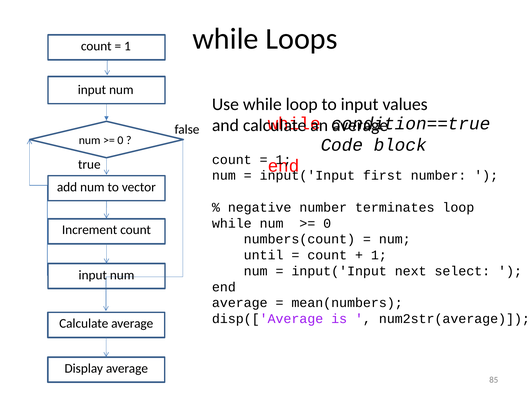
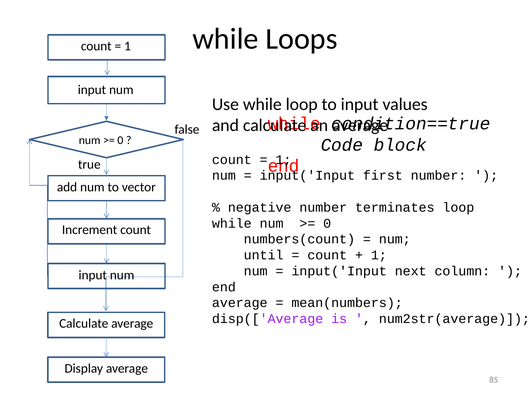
select: select -> column (462, 271)
